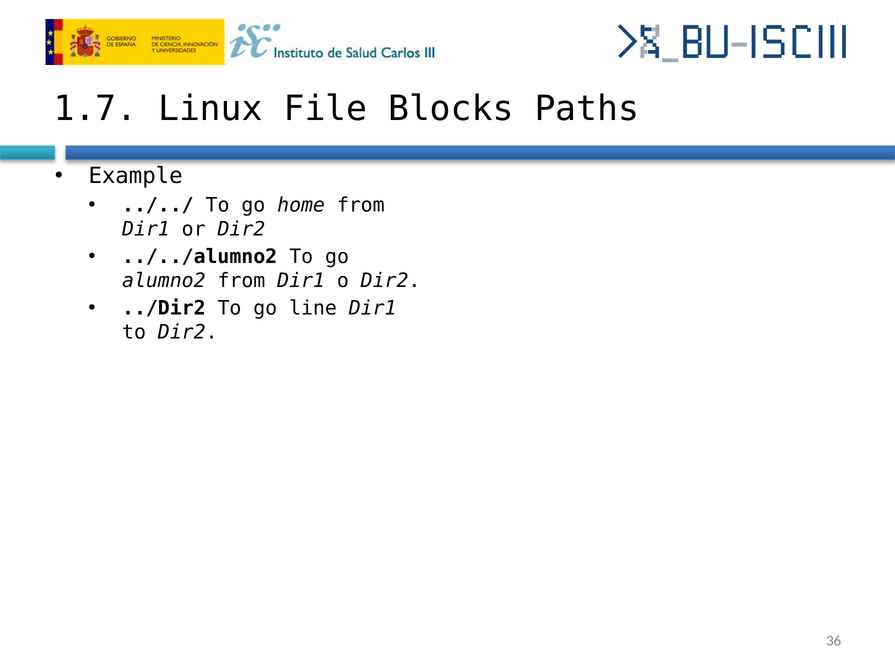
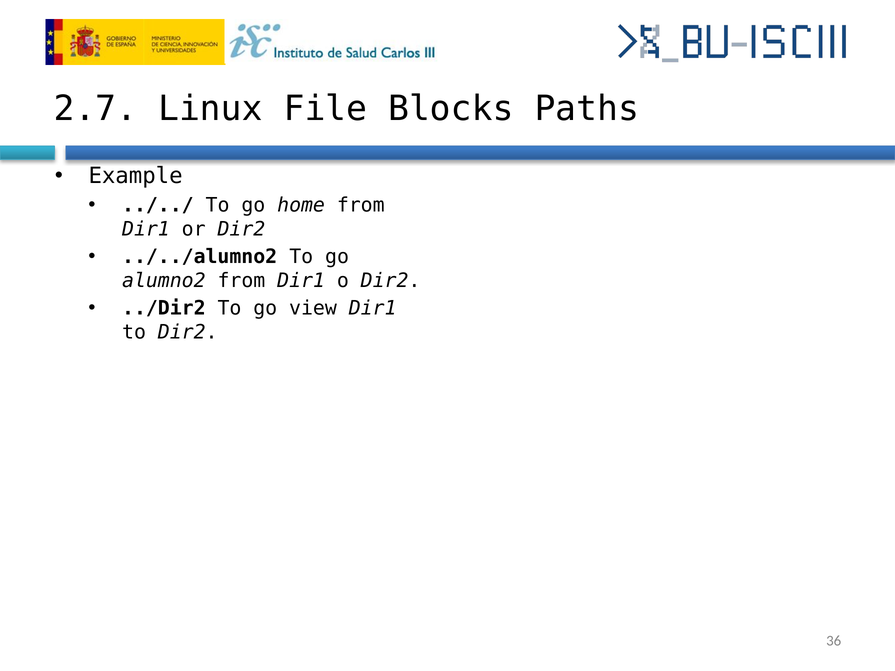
1.7: 1.7 -> 2.7 (96, 109)
line: line -> view (313, 308)
